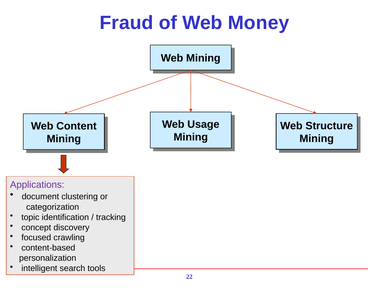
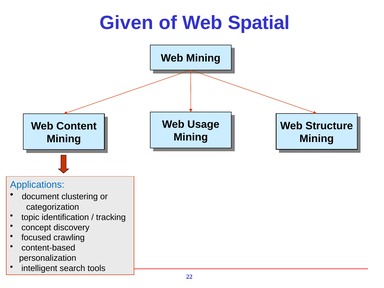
Fraud: Fraud -> Given (126, 23)
Money: Money -> Spatial (259, 23)
Applications colour: purple -> blue (37, 185)
